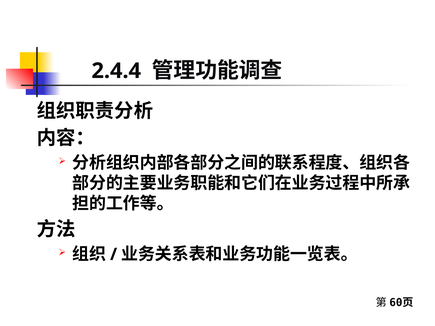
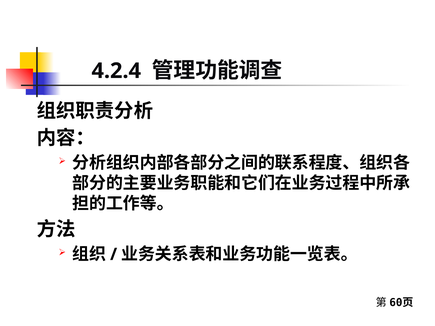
2.4.4: 2.4.4 -> 4.2.4 (116, 71)
